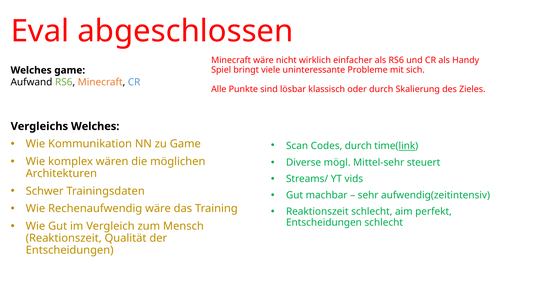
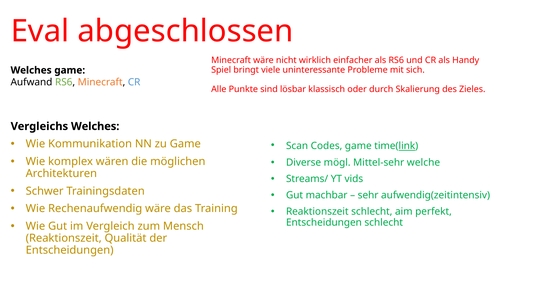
Codes durch: durch -> game (358, 146)
steuert: steuert -> welche (424, 163)
